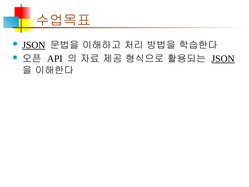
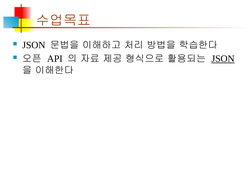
JSON underline: present -> none (34, 45)
